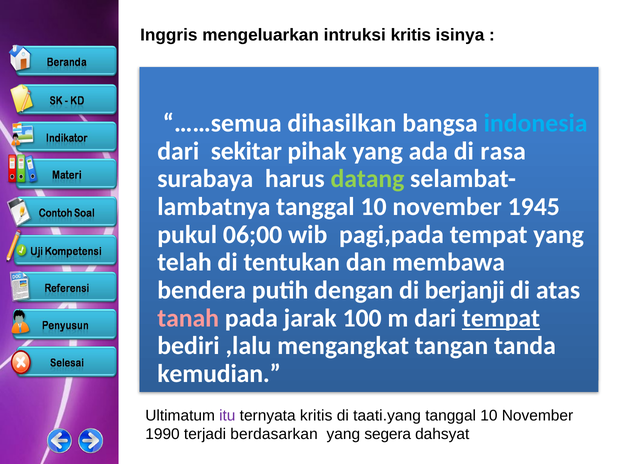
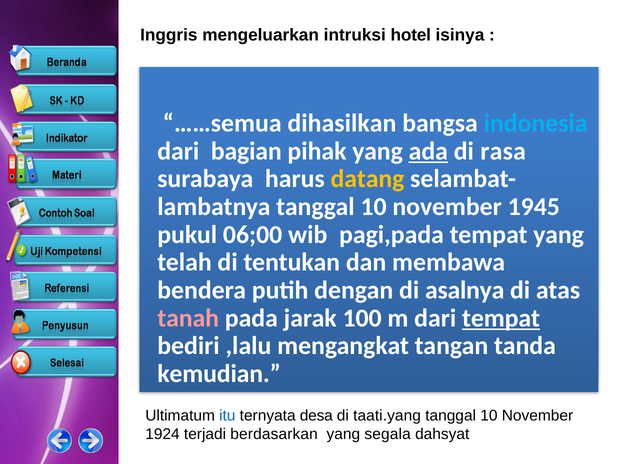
intruksi kritis: kritis -> hotel (411, 35)
sekitar: sekitar -> bagian (246, 151)
ada underline: none -> present (428, 151)
datang colour: light green -> yellow (367, 179)
berjanji: berjanji -> asalnya (465, 290)
itu colour: purple -> blue (227, 416)
ternyata kritis: kritis -> desa (316, 416)
1990: 1990 -> 1924 (163, 434)
segera: segera -> segala (388, 434)
